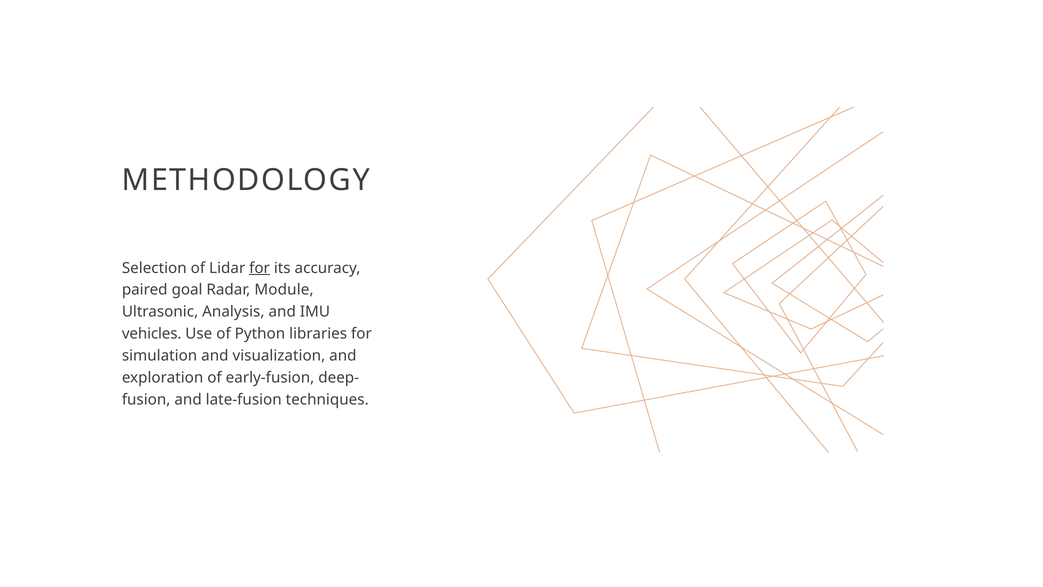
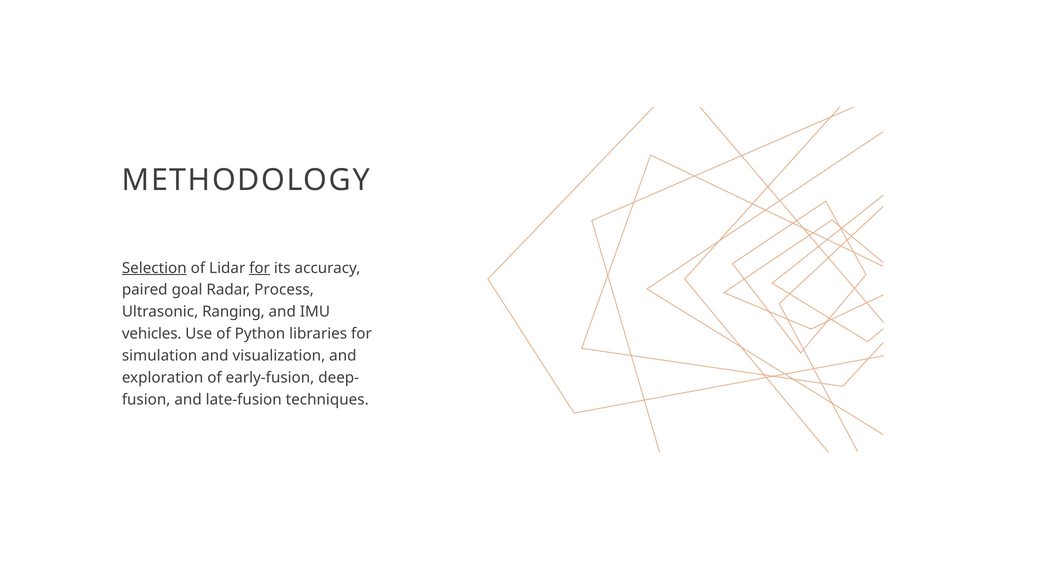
Selection underline: none -> present (154, 268)
Module: Module -> Process (284, 290)
Analysis: Analysis -> Ranging (233, 312)
